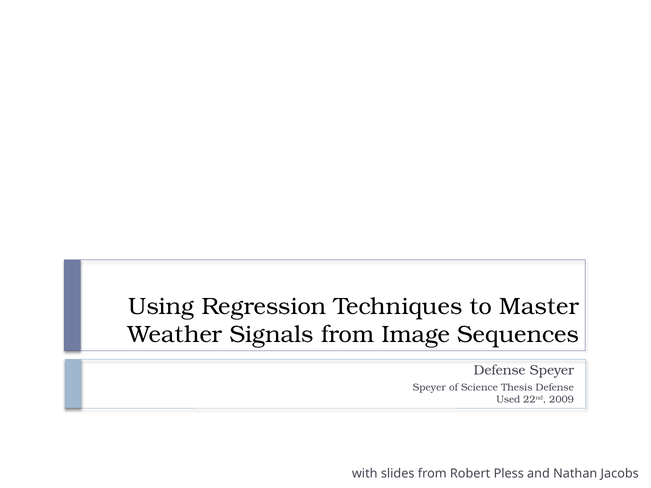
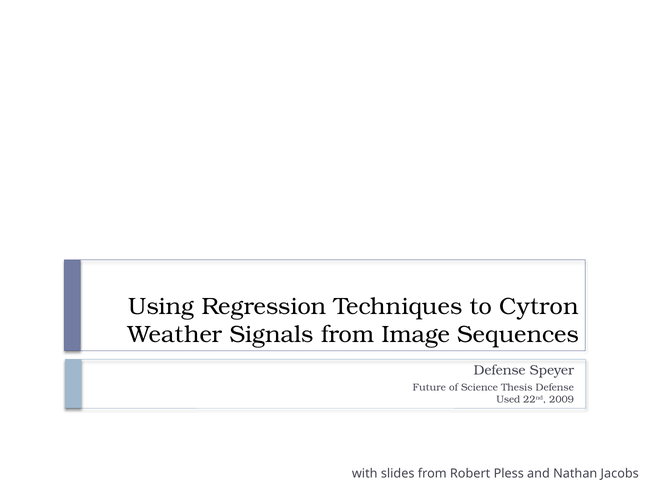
Master: Master -> Cytron (539, 307)
Speyer: Speyer -> Future (429, 388)
